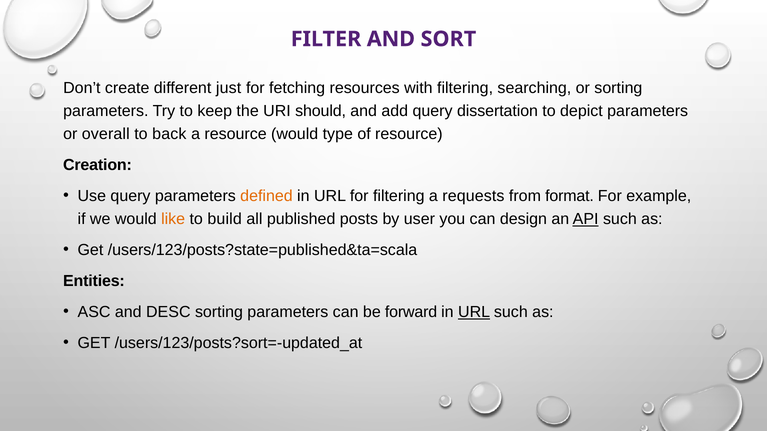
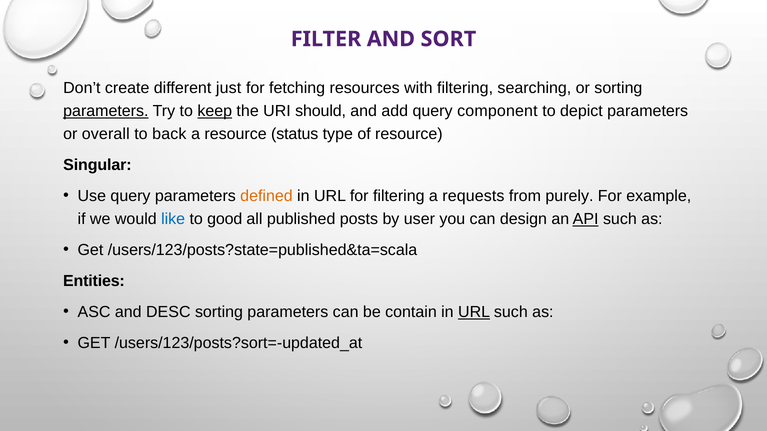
parameters underline: none -> present (106, 111)
keep underline: none -> present (215, 111)
dissertation: dissertation -> component (497, 111)
resource would: would -> status (295, 134)
Creation: Creation -> Singular (97, 165)
format: format -> purely (569, 196)
like colour: orange -> blue (173, 219)
build: build -> good (225, 219)
forward: forward -> contain (411, 312)
